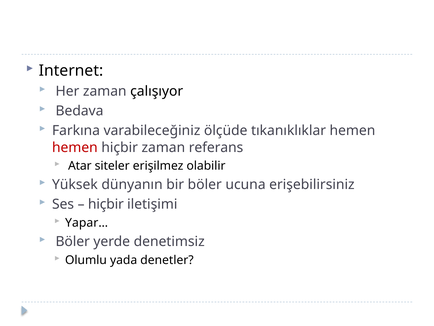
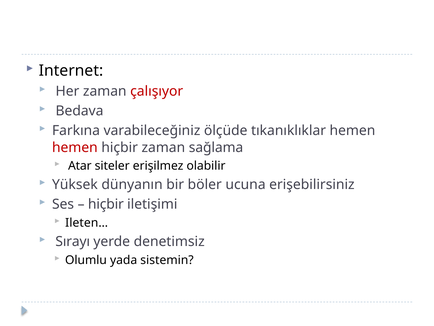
çalışıyor colour: black -> red (157, 91)
referans: referans -> sağlama (216, 147)
Yapar…: Yapar… -> Ileten… (87, 223)
Böler: Böler -> Sırayı (73, 241)
denetler: denetler -> sistemin (167, 260)
